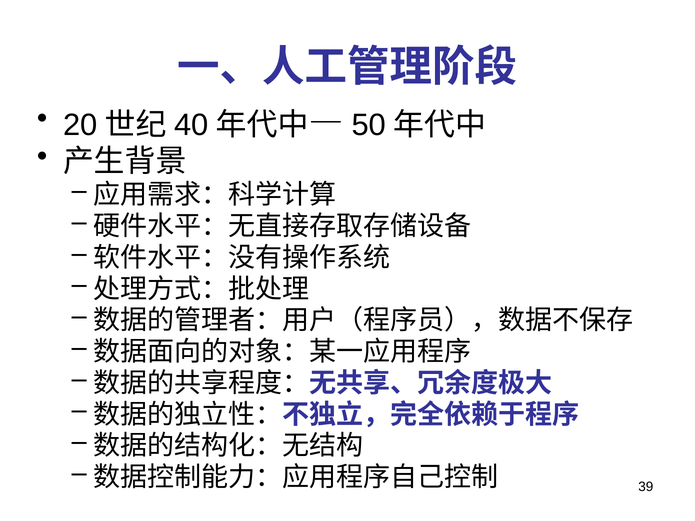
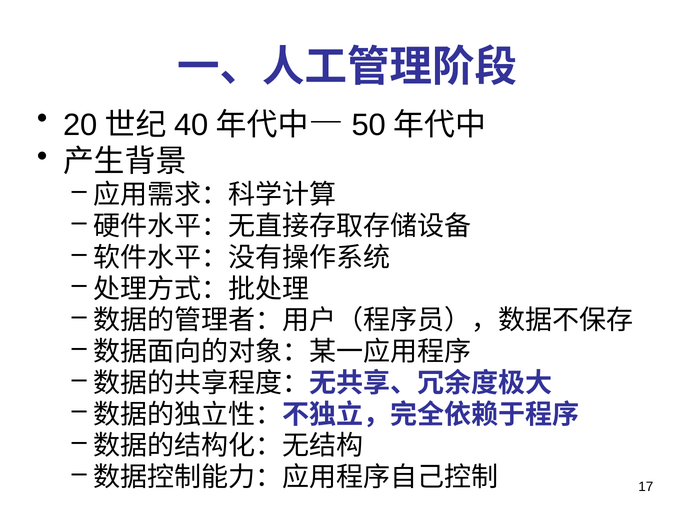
39: 39 -> 17 (646, 487)
